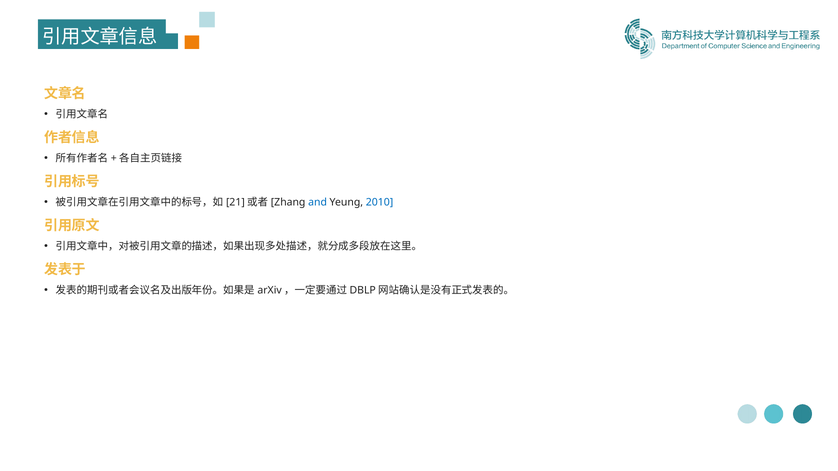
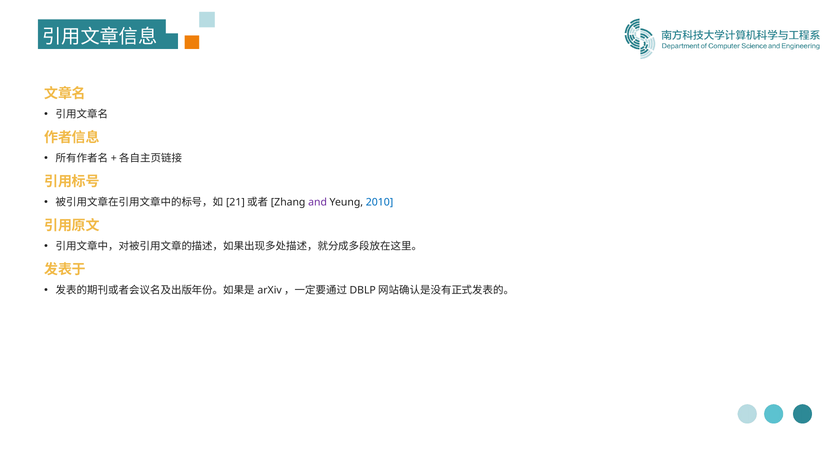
and colour: blue -> purple (318, 202)
